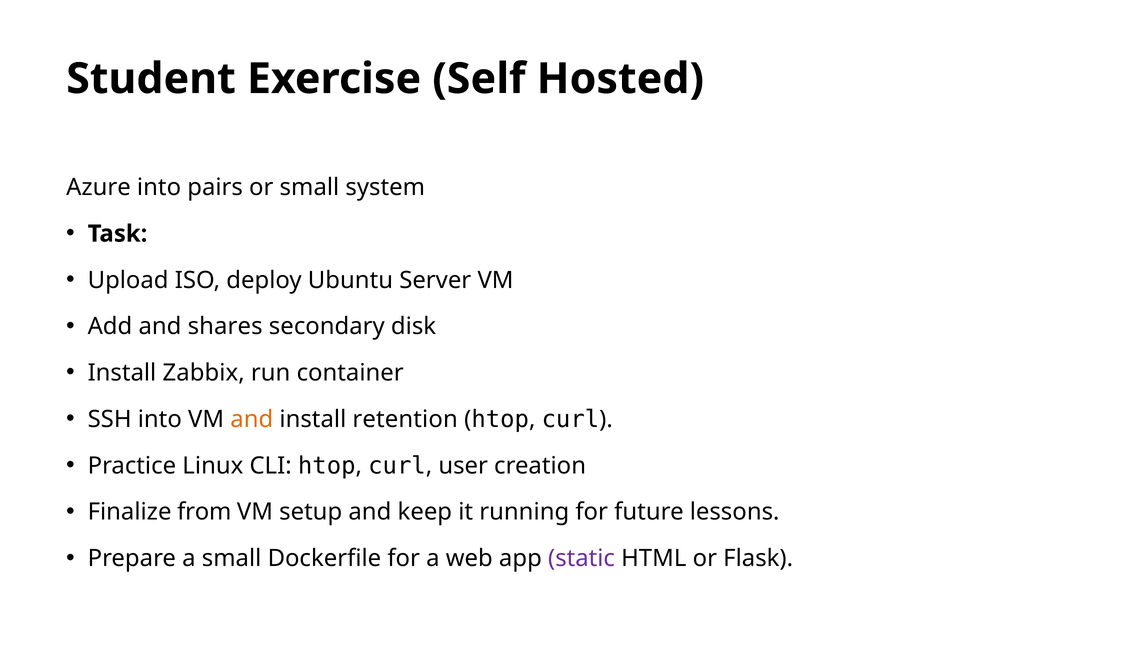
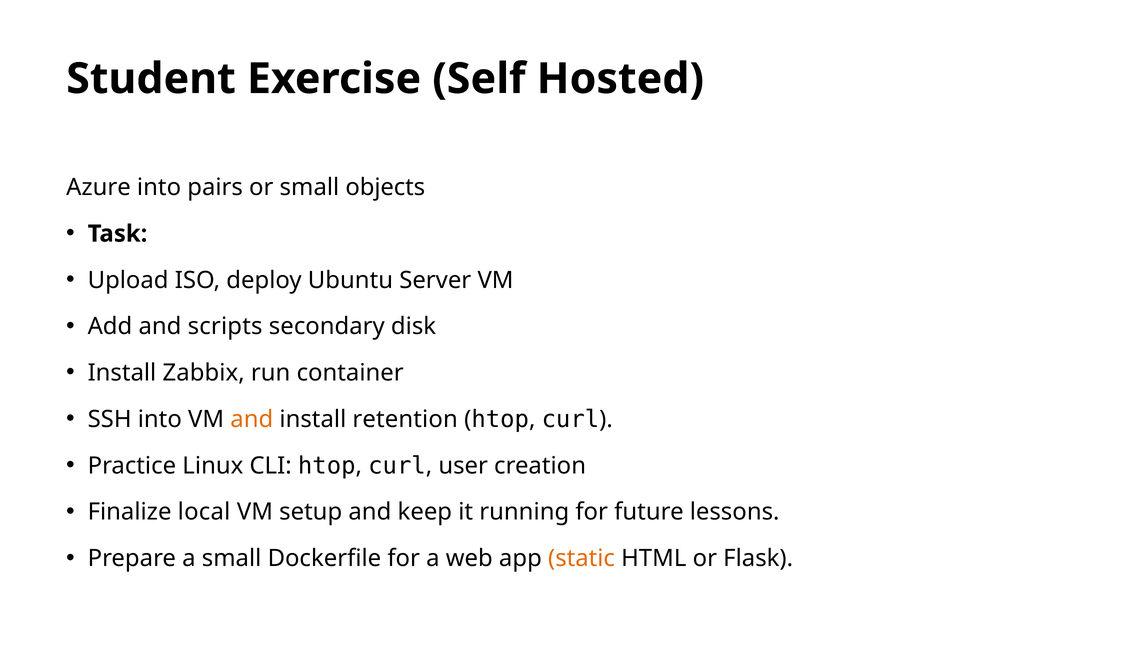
system: system -> objects (385, 187)
shares: shares -> scripts (225, 326)
from: from -> local (204, 512)
static colour: purple -> orange (582, 558)
